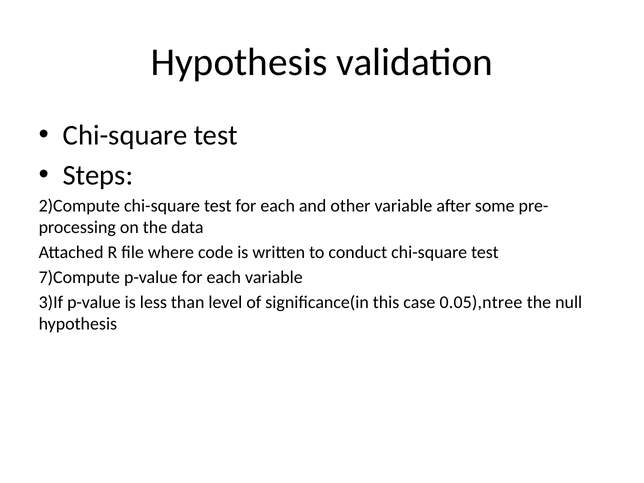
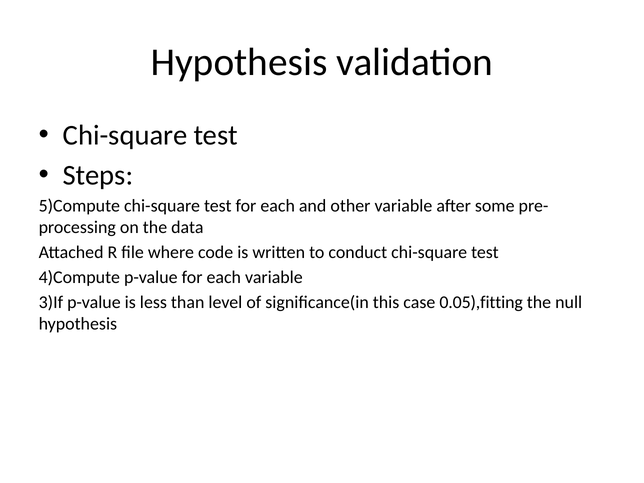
2)Compute: 2)Compute -> 5)Compute (79, 206)
7)Compute: 7)Compute -> 4)Compute (79, 278)
0.05),ntree: 0.05),ntree -> 0.05),fitting (481, 303)
